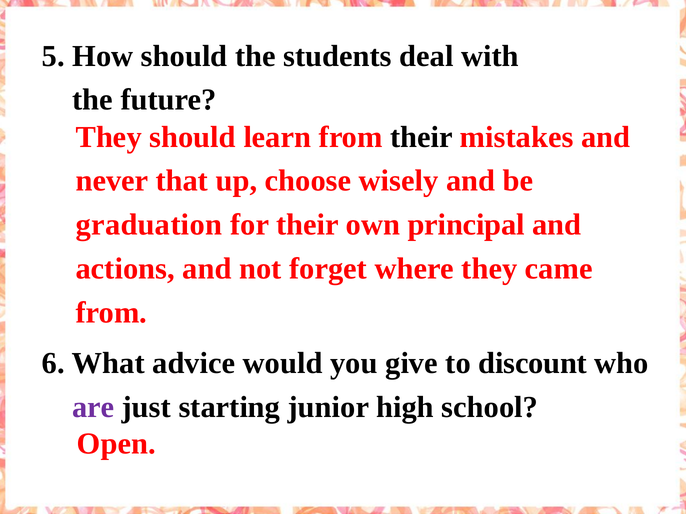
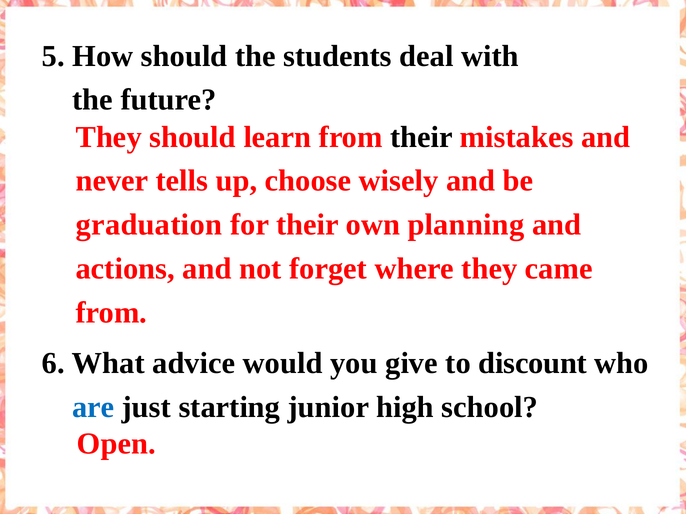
that: that -> tells (182, 181)
principal: principal -> planning (466, 225)
are colour: purple -> blue (93, 407)
